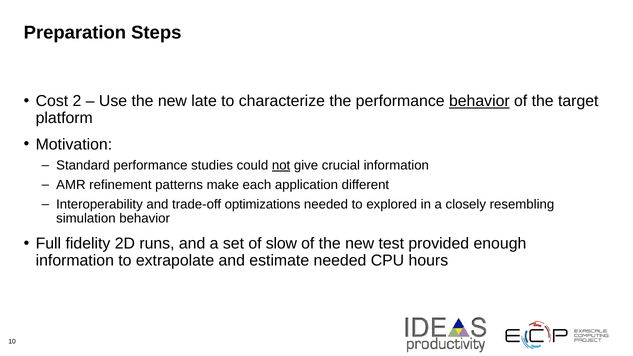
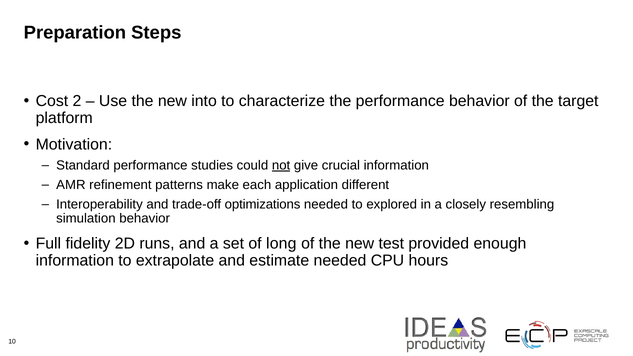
late: late -> into (204, 101)
behavior underline: present -> none (479, 101)
slow: slow -> long (281, 244)
